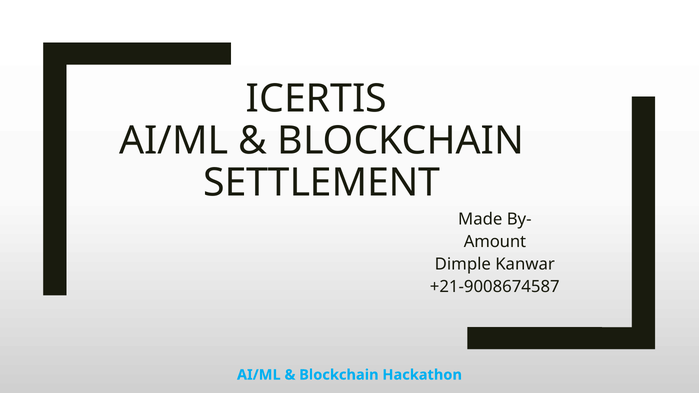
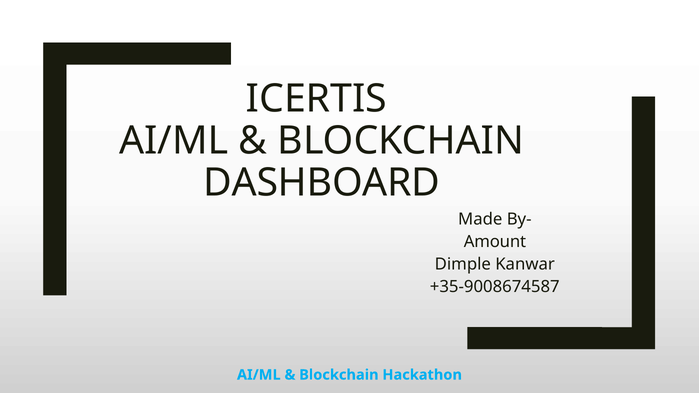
SETTLEMENT: SETTLEMENT -> DASHBOARD (322, 183)
+21-9008674587: +21-9008674587 -> +35-9008674587 (495, 287)
